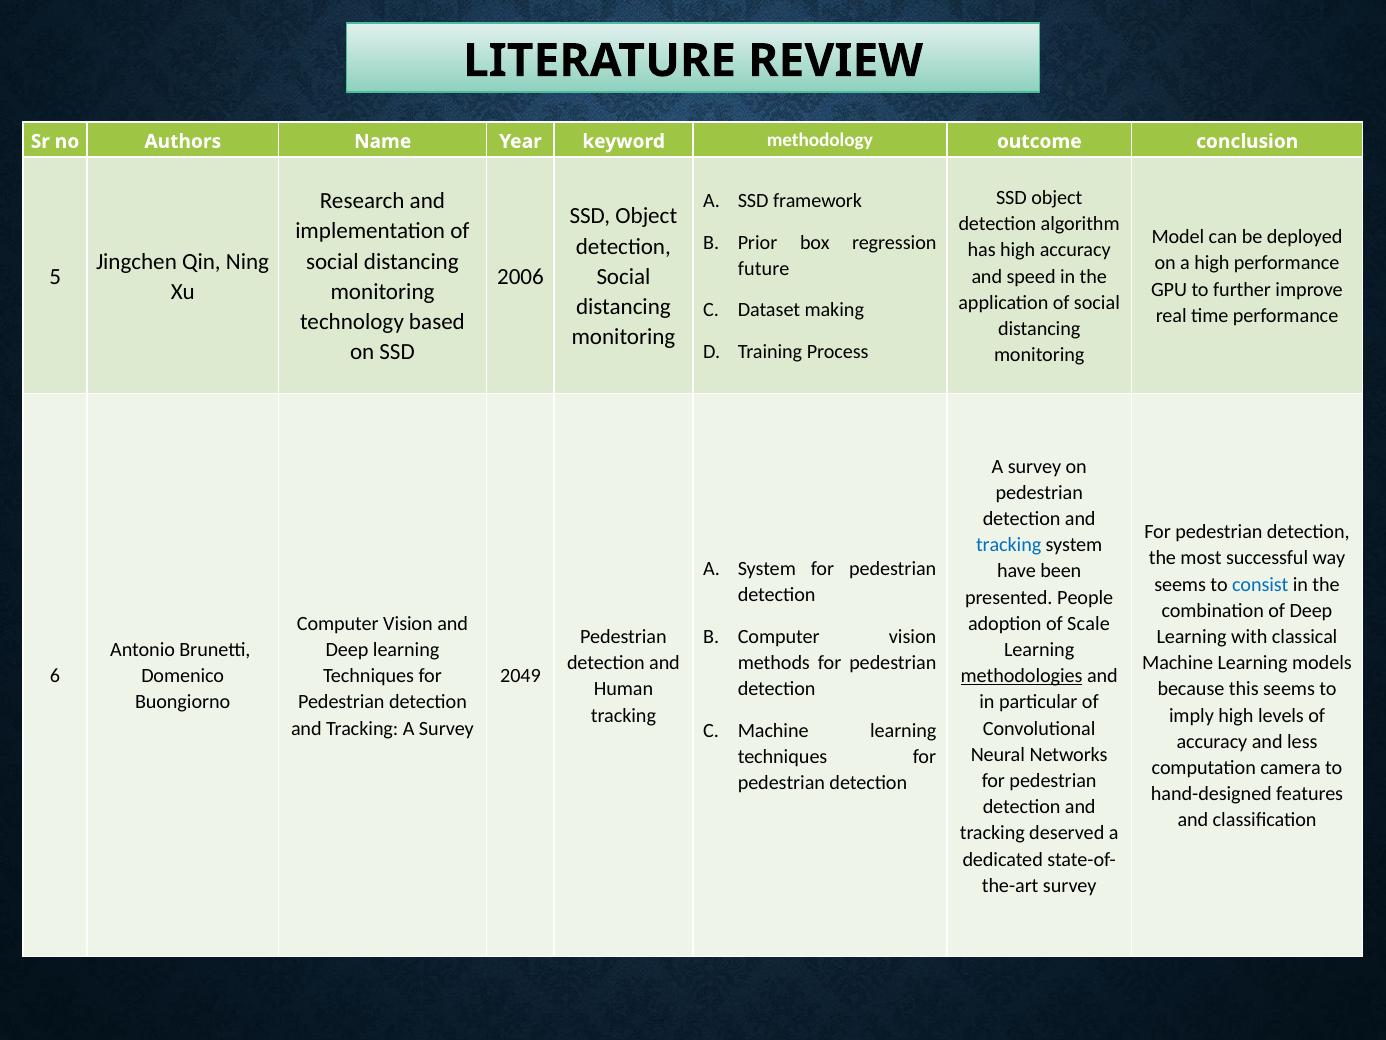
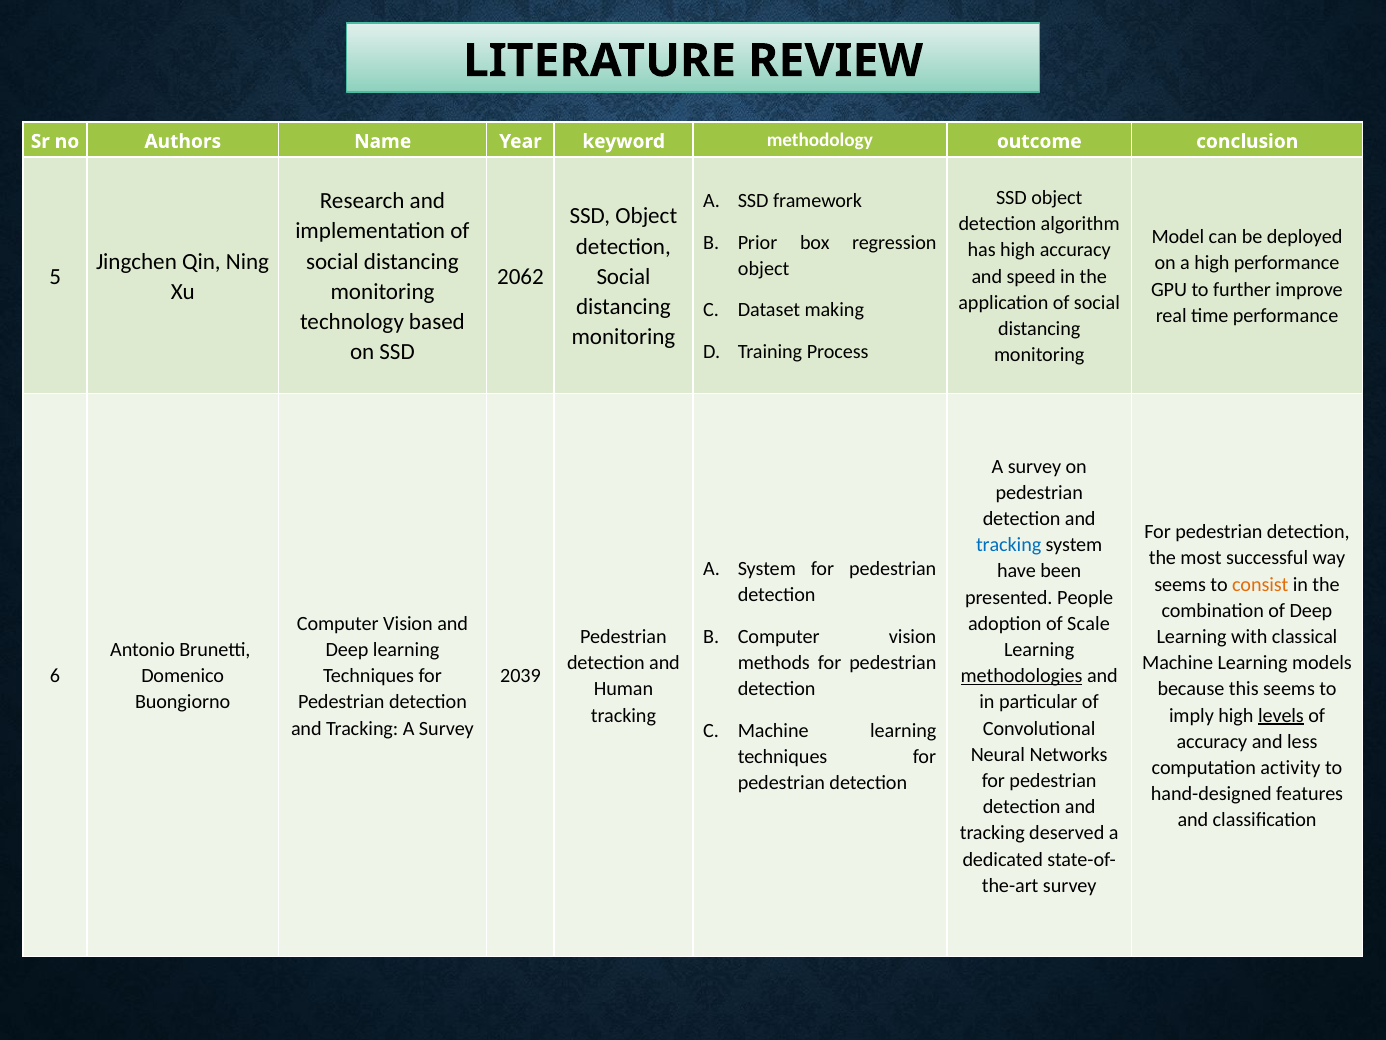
future: future -> object (764, 269)
2006: 2006 -> 2062 (520, 276)
consist colour: blue -> orange (1260, 584)
2049: 2049 -> 2039 (520, 676)
levels underline: none -> present (1281, 715)
camera: camera -> activity (1290, 767)
